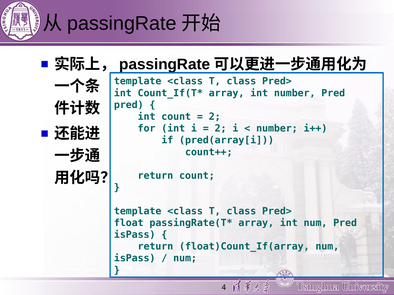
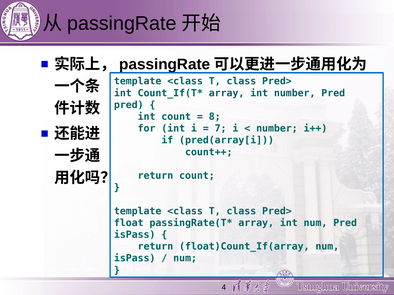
2: 2 -> 8 (215, 117)
2: 2 -> 7 (221, 129)
